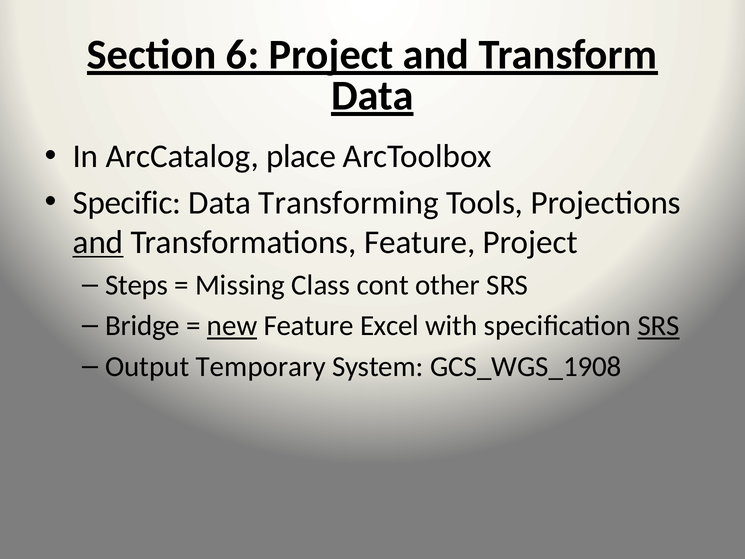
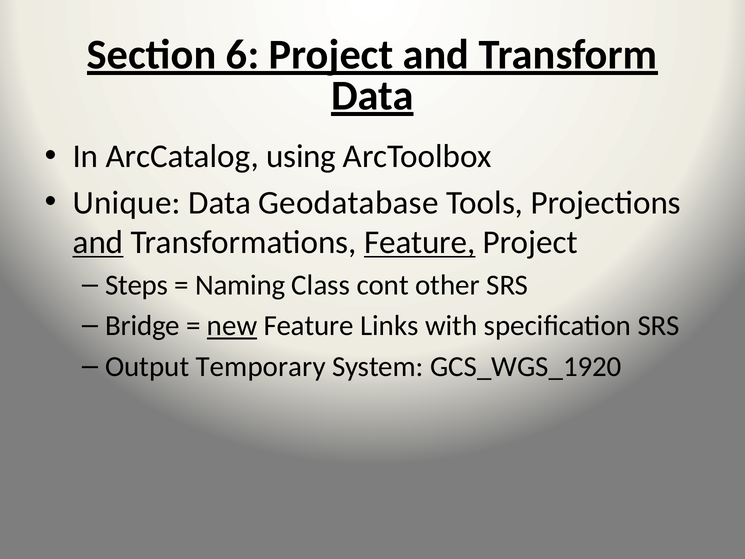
place: place -> using (301, 156)
Specific: Specific -> Unique (127, 203)
Transforming: Transforming -> Geodatabase (348, 203)
Feature underline: none -> present (420, 242)
Missing: Missing -> Naming (240, 285)
Excel: Excel -> Links (389, 326)
SRS underline: present -> none (659, 326)
GCS_WGS_1908: GCS_WGS_1908 -> GCS_WGS_1920 (526, 366)
